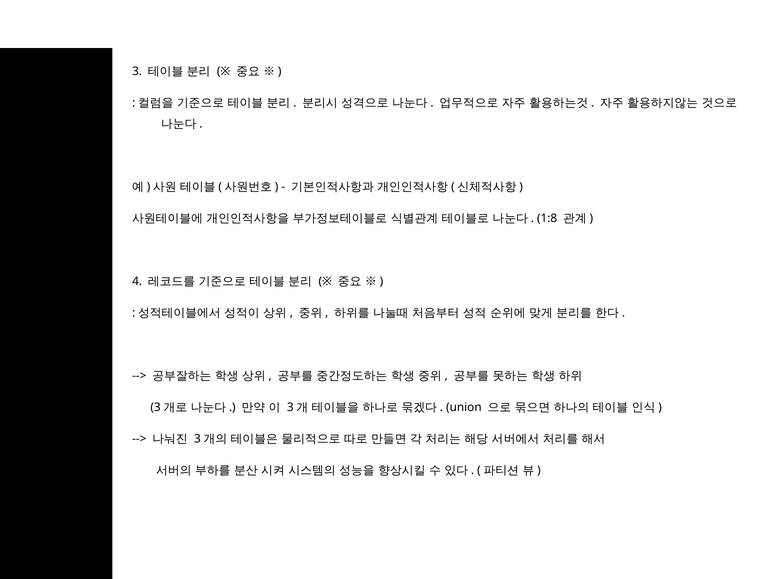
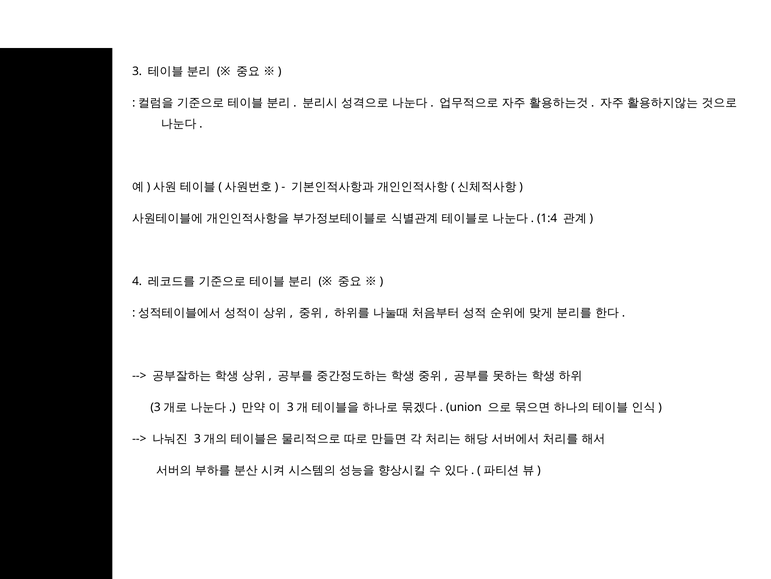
1:8: 1:8 -> 1:4 (547, 218)
